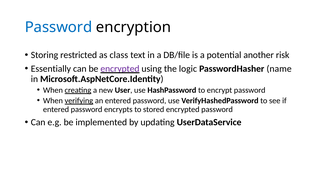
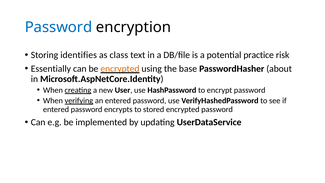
restricted: restricted -> identifies (79, 55)
another: another -> practice (259, 55)
encrypted colour: purple -> orange (120, 69)
logic: logic -> base (188, 69)
name: name -> about (279, 69)
